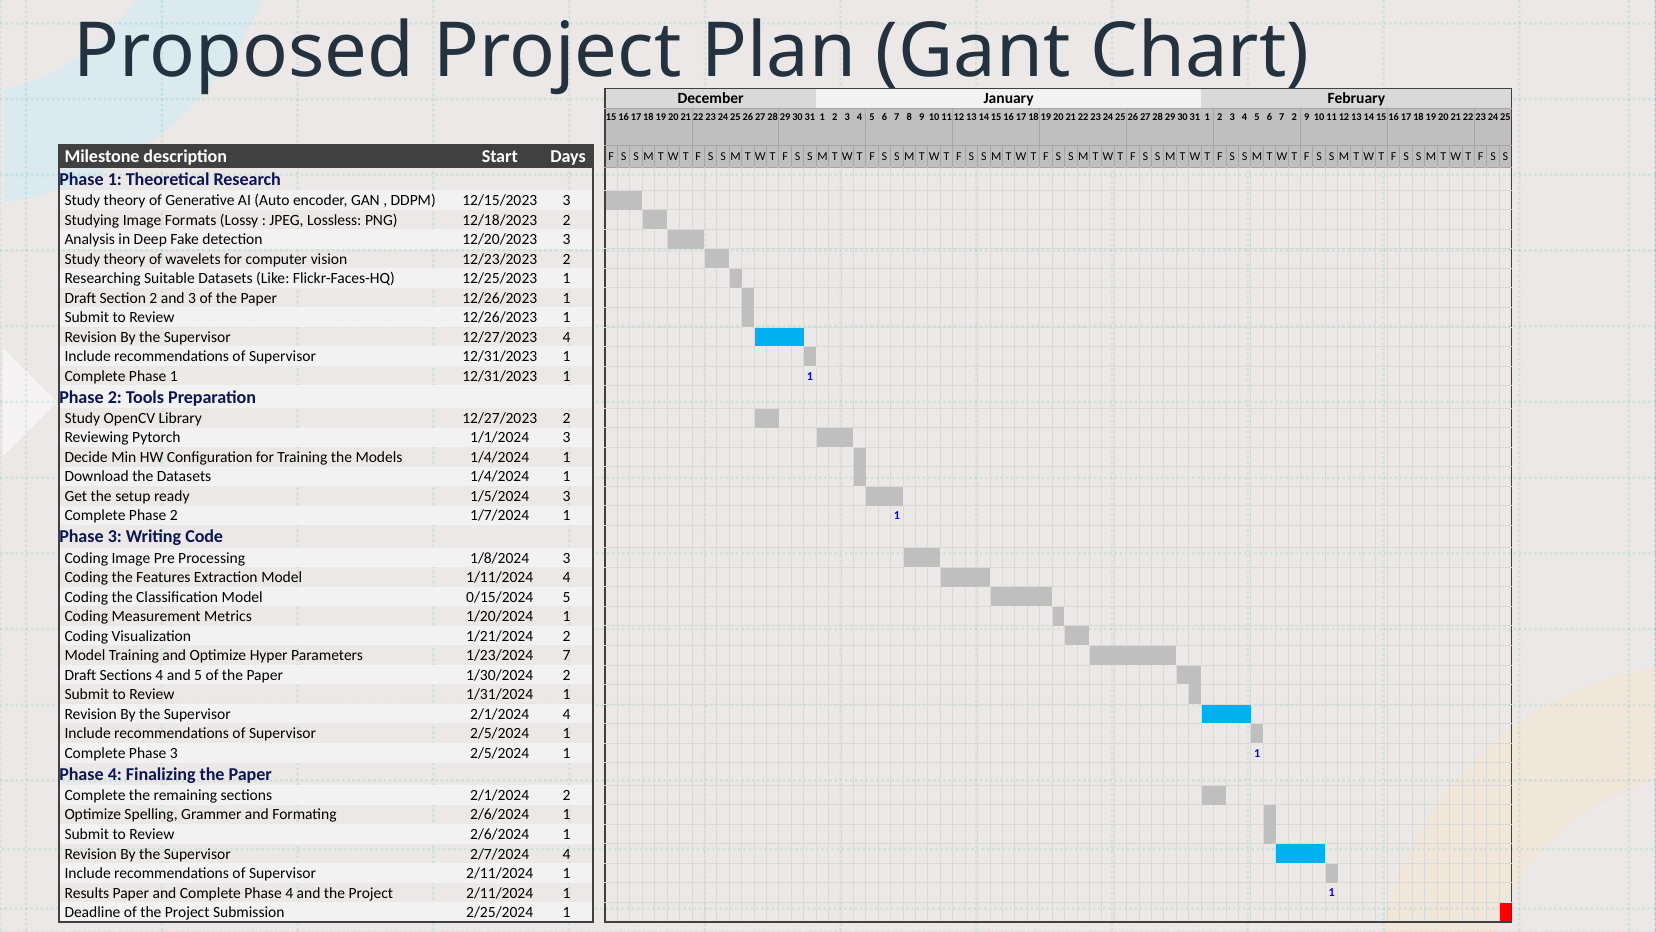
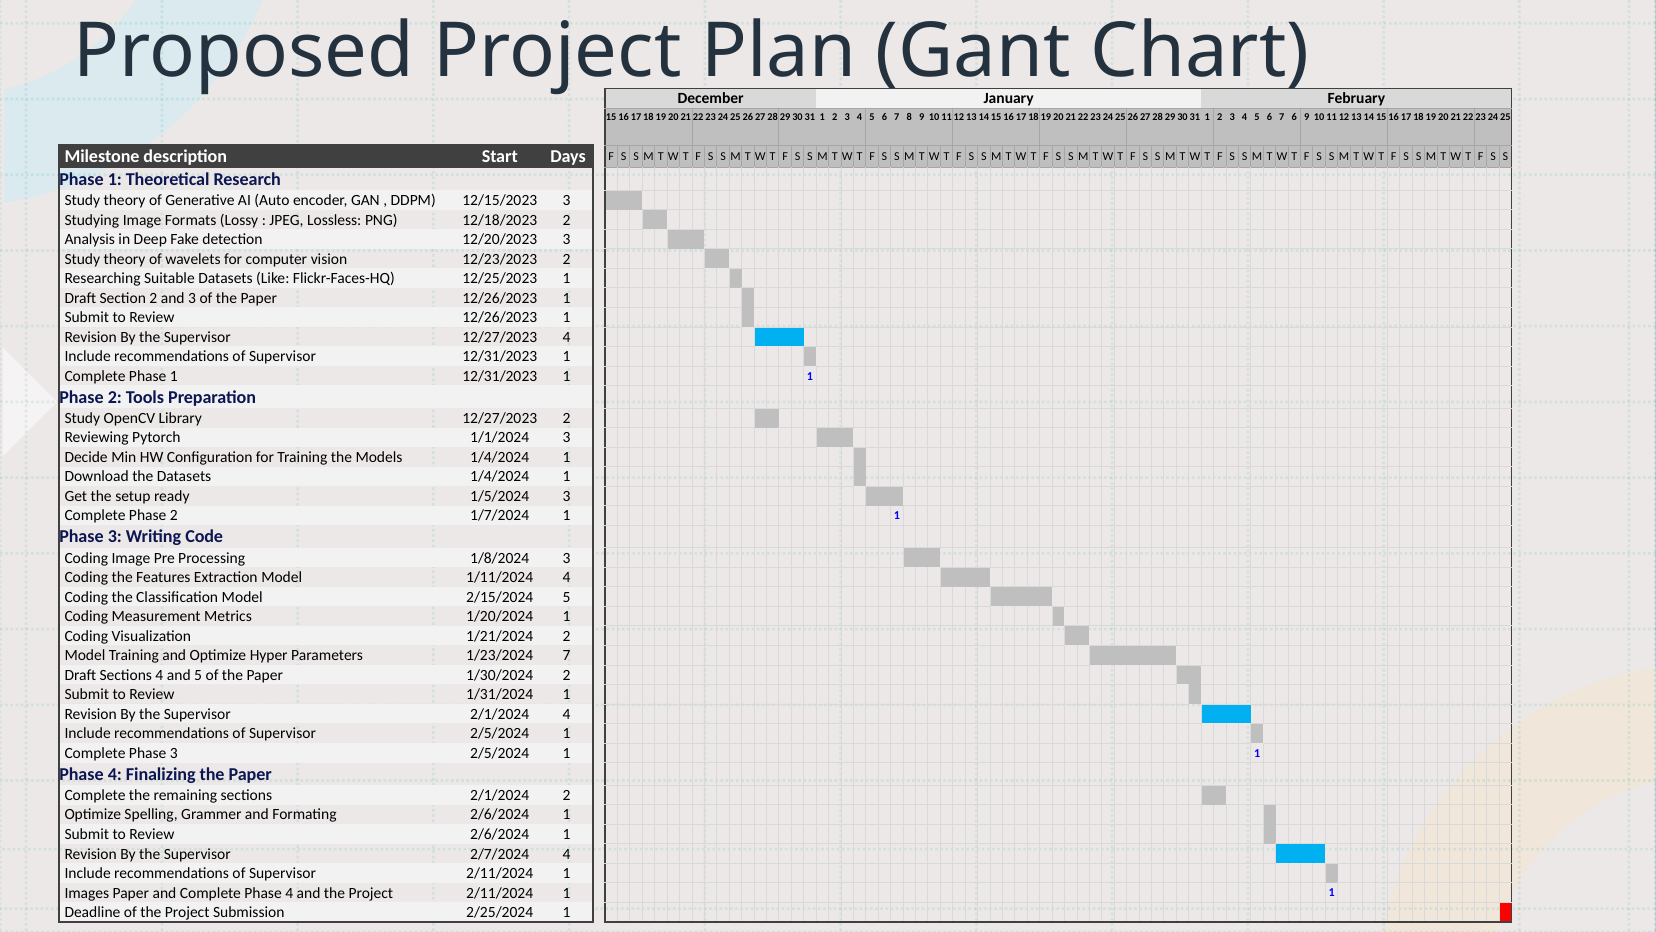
7 2: 2 -> 6 (1294, 117)
0/15/2024: 0/15/2024 -> 2/15/2024 (500, 597)
Results: Results -> Images (87, 892)
